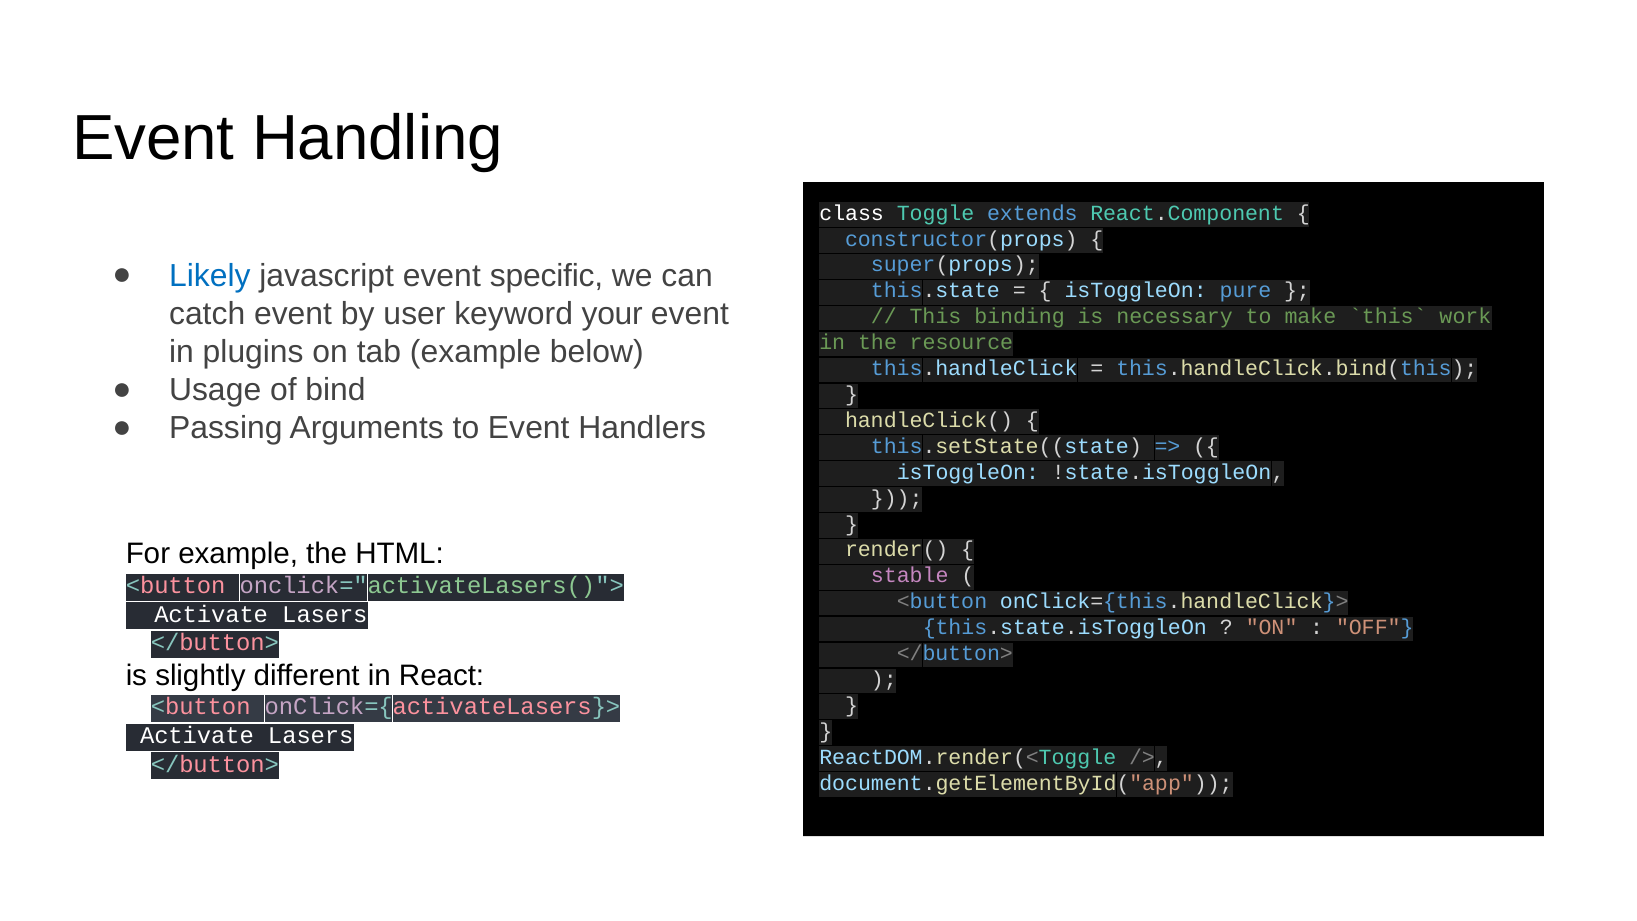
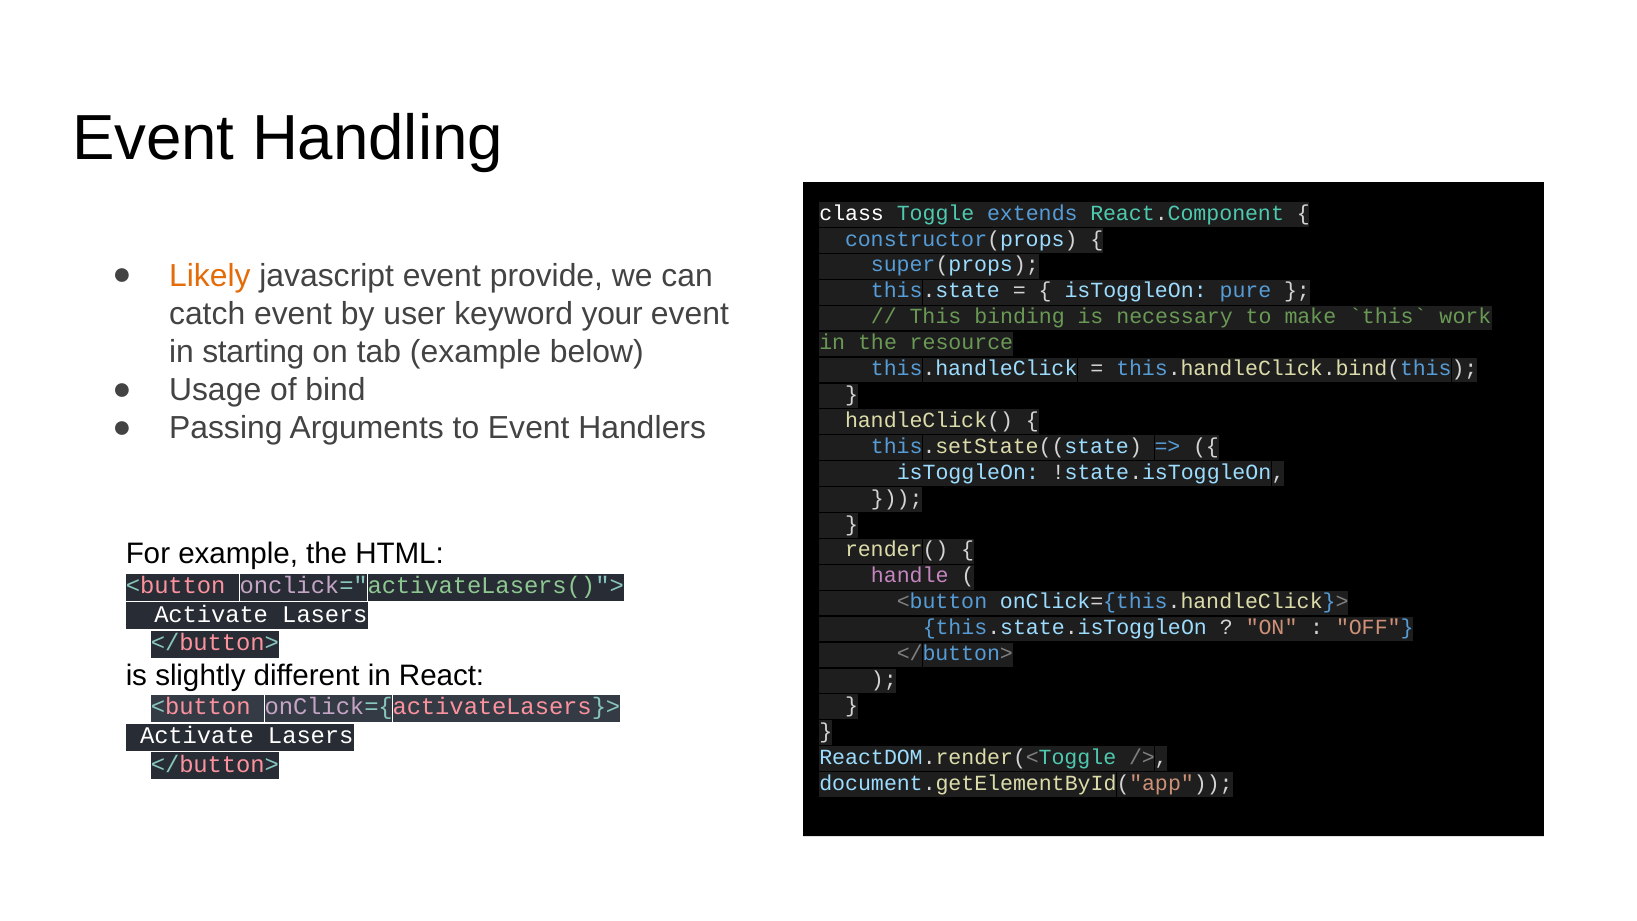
Likely colour: blue -> orange (210, 276)
specific: specific -> provide (546, 276)
plugins: plugins -> starting (253, 352)
stable: stable -> handle (910, 576)
